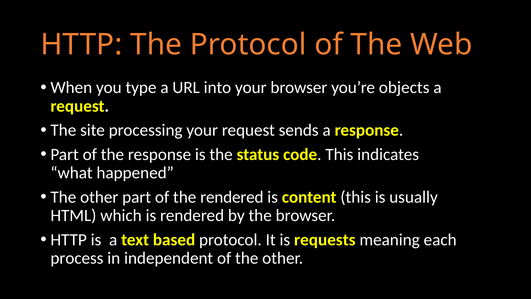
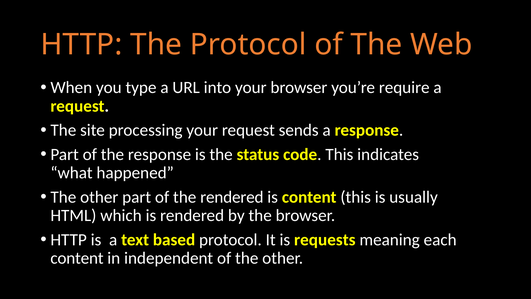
objects: objects -> require (404, 88)
process: process -> content (77, 258)
